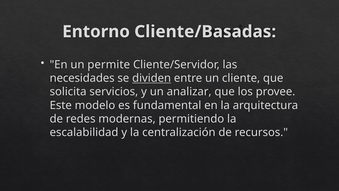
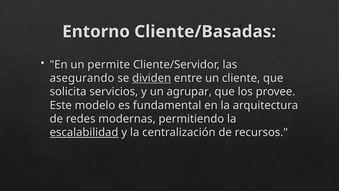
necesidades: necesidades -> asegurando (82, 78)
analizar: analizar -> agrupar (189, 92)
escalabilidad underline: none -> present (84, 132)
